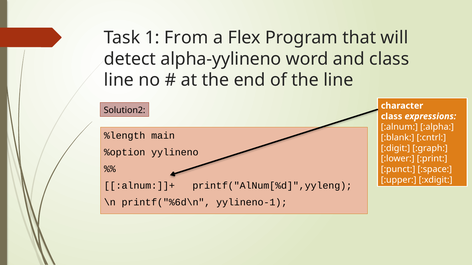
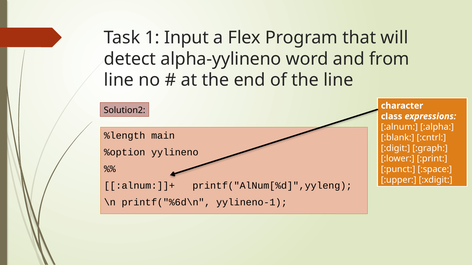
From: From -> Input (187, 38)
and class: class -> from (389, 59)
